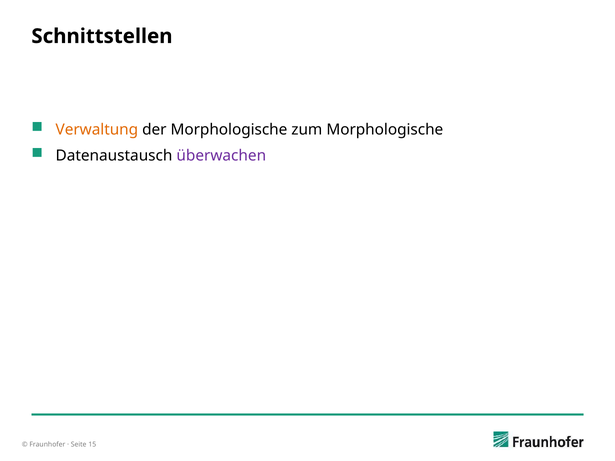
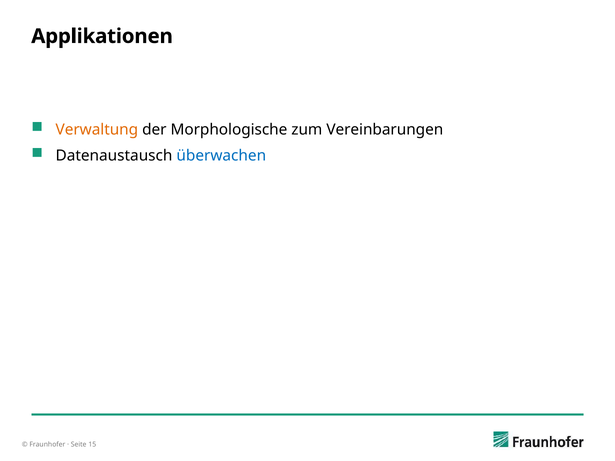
Schnittstellen: Schnittstellen -> Applikationen (102, 36)
zum Morphologische: Morphologische -> Vereinbarungen (385, 130)
überwachen colour: purple -> blue (221, 156)
